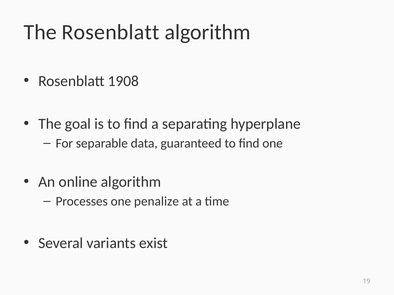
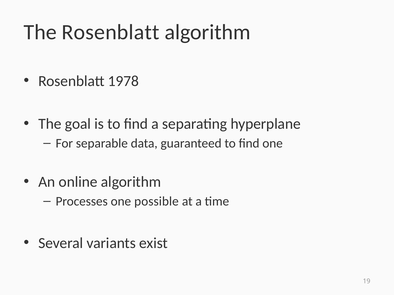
1908: 1908 -> 1978 (123, 81)
penalize: penalize -> possible (156, 202)
